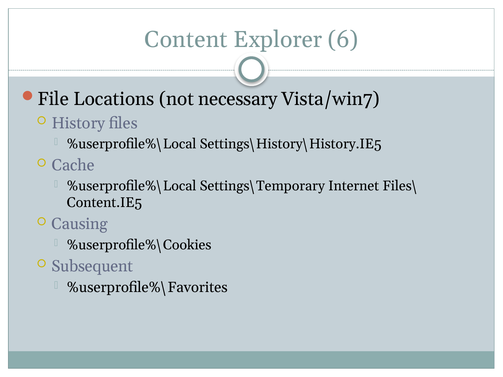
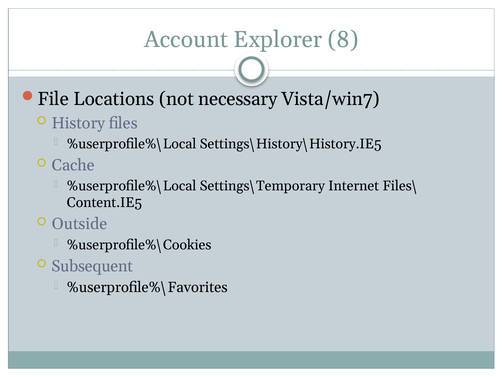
Content: Content -> Account (186, 40)
6: 6 -> 8 (343, 40)
Causing: Causing -> Outside (80, 224)
